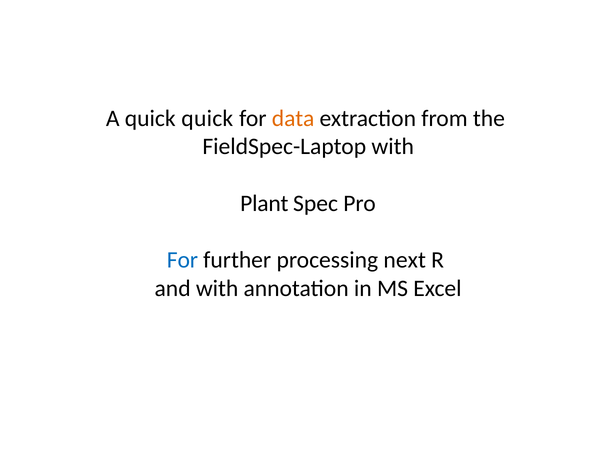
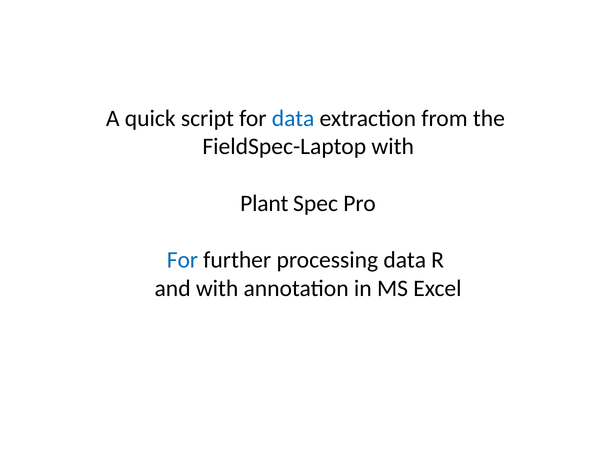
quick quick: quick -> script (207, 118)
data colour: orange -> blue (293, 118)
processing next: next -> data (405, 260)
